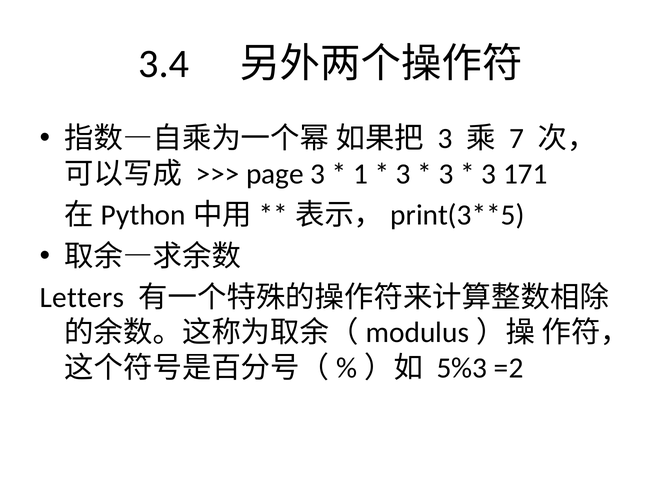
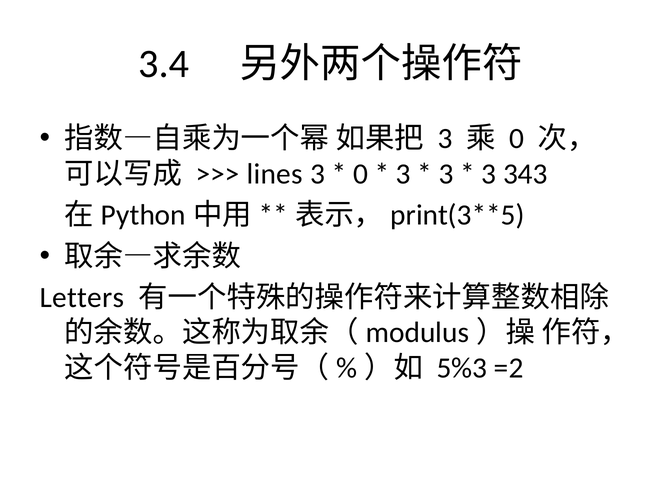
7: 7 -> 0 (517, 139)
page: page -> lines (275, 174)
1: 1 -> 0 (360, 174)
171: 171 -> 343 (525, 174)
